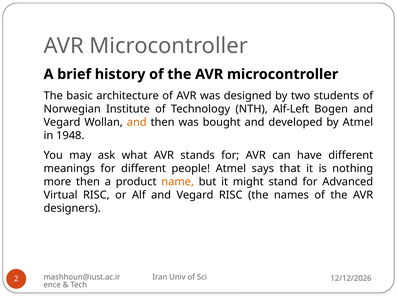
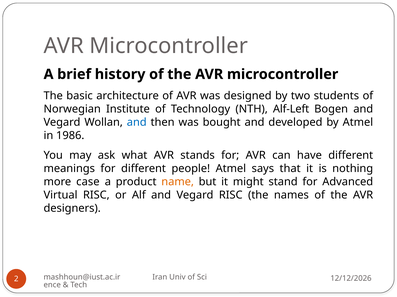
and colour: orange -> blue (137, 123)
1948: 1948 -> 1986 (70, 136)
more then: then -> case (88, 182)
